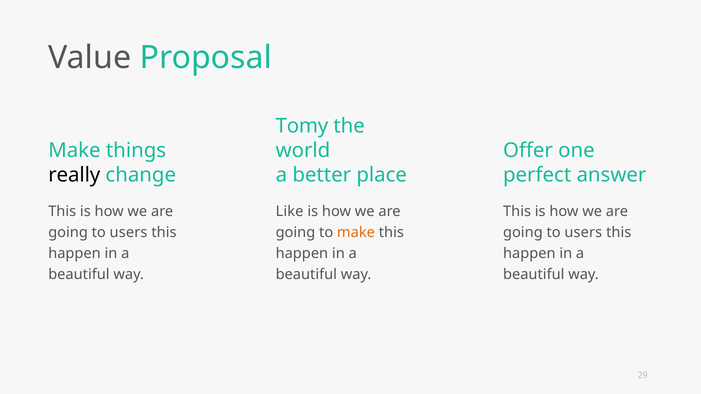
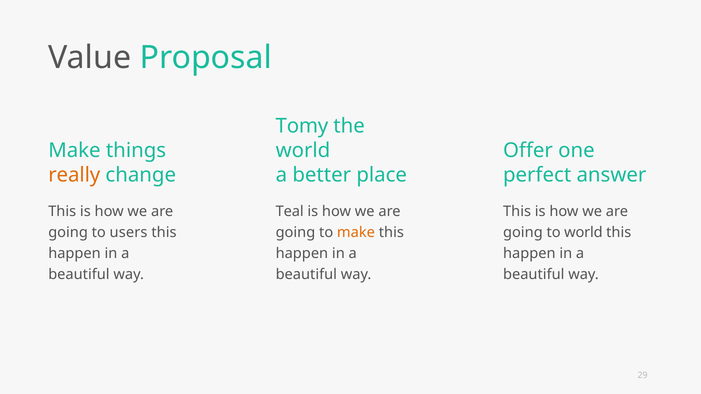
really colour: black -> orange (74, 175)
Like: Like -> Teal (290, 211)
users: users -> world (583, 232)
